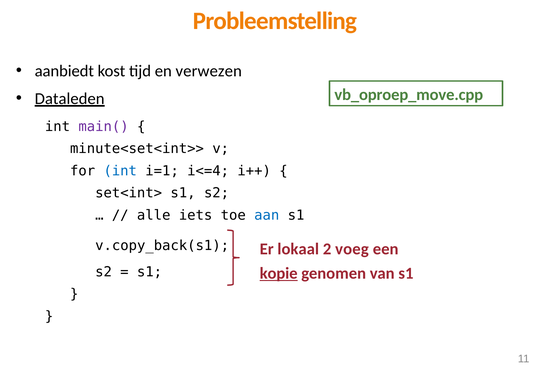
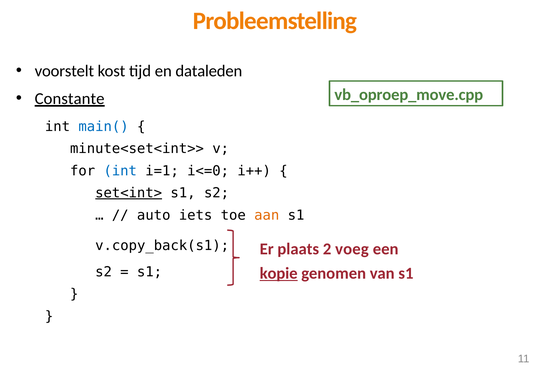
aanbiedt: aanbiedt -> voorstelt (64, 71)
verwezen: verwezen -> dataleden (209, 71)
Dataleden: Dataleden -> Constante (70, 99)
main( colour: purple -> blue (104, 127)
i<=4: i<=4 -> i<=0 (208, 171)
set<int> underline: none -> present (129, 193)
alle: alle -> auto (154, 215)
aan colour: blue -> orange (267, 215)
lokaal: lokaal -> plaats (298, 249)
